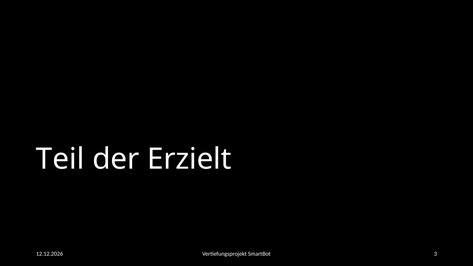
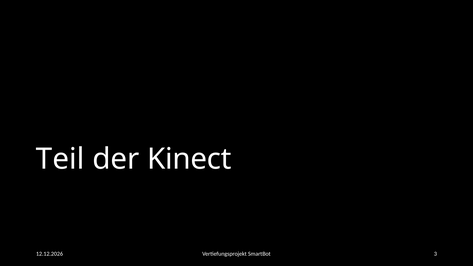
Erzielt: Erzielt -> Kinect (189, 159)
